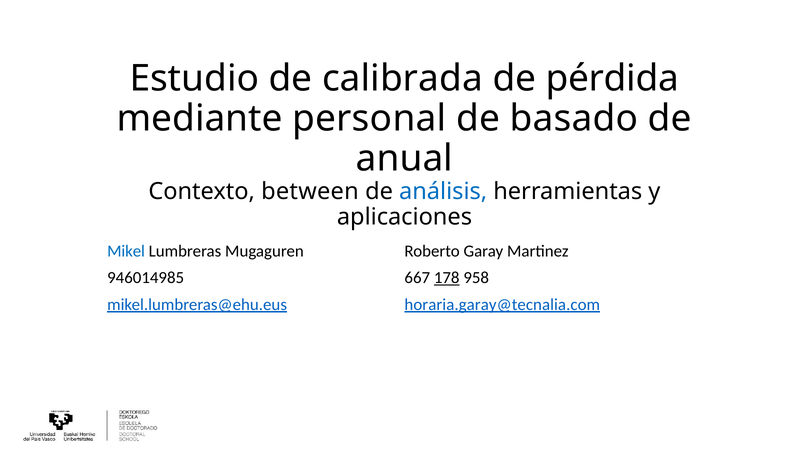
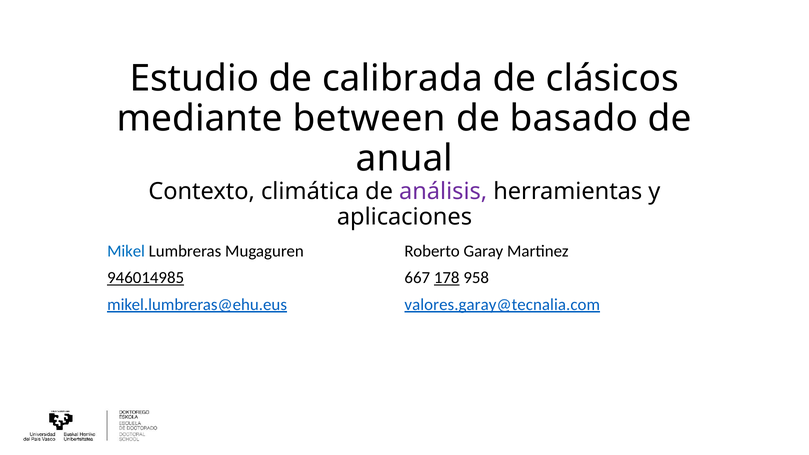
pérdida: pérdida -> clásicos (612, 79)
personal: personal -> between (369, 119)
between: between -> climática (310, 191)
análisis colour: blue -> purple (443, 191)
946014985 underline: none -> present (146, 278)
horaria.garay@tecnalia.com: horaria.garay@tecnalia.com -> valores.garay@tecnalia.com (502, 305)
